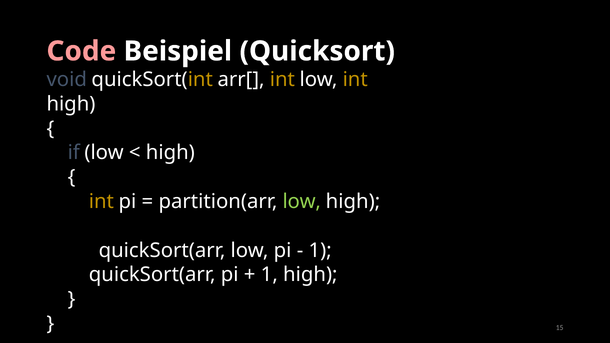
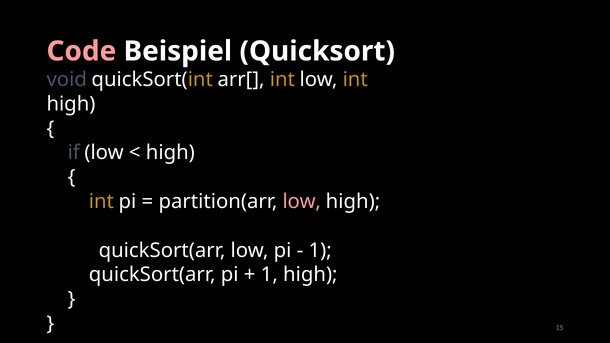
low colour: light green -> pink (302, 202)
